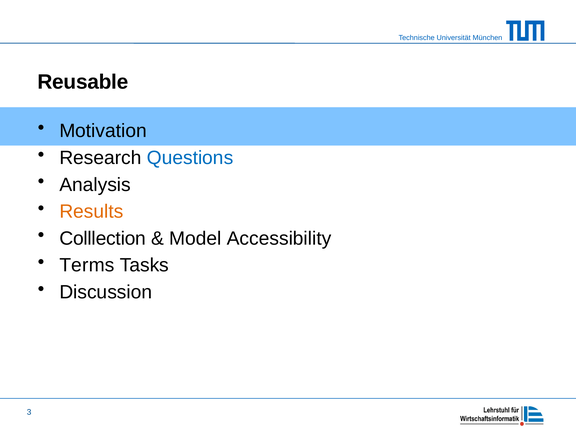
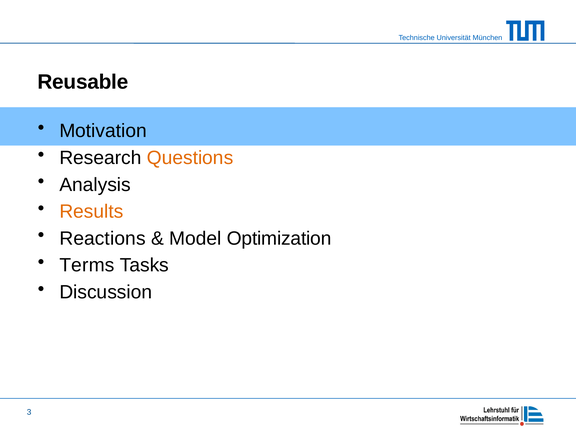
Questions colour: blue -> orange (190, 158)
Colllection: Colllection -> Reactions (103, 238)
Accessibility: Accessibility -> Optimization (279, 238)
